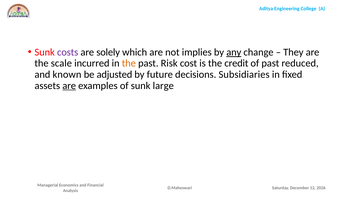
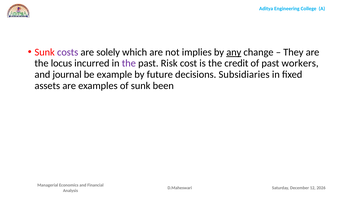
scale: scale -> locus (61, 63)
the colour: orange -> purple (129, 63)
reduced: reduced -> workers (300, 63)
known: known -> journal (67, 75)
adjusted: adjusted -> example (114, 75)
are underline: present -> none (69, 86)
large: large -> been (163, 86)
